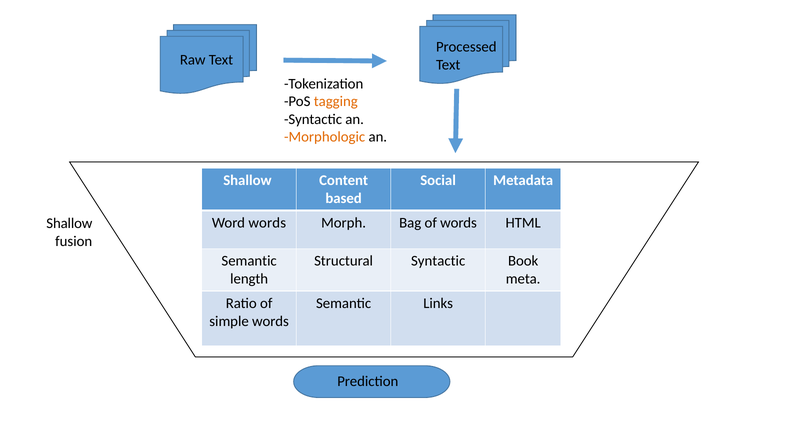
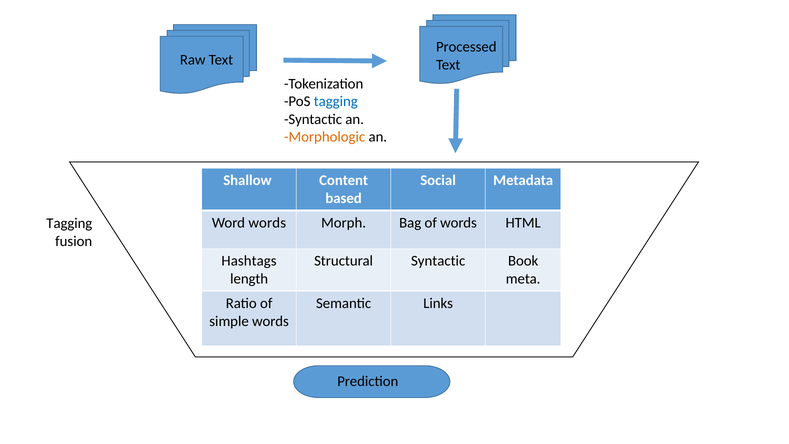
tagging colour: orange -> blue (336, 102)
Shallow: Shallow -> Tagging (69, 223)
Semantic: Semantic -> Hashtags (249, 261)
